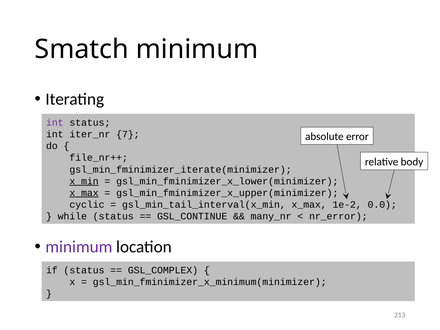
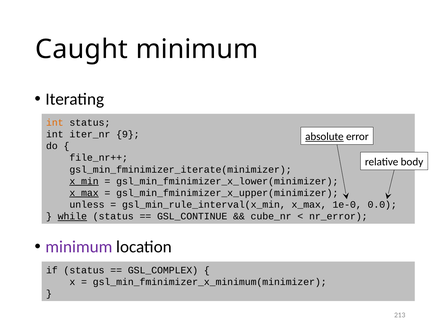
Smatch: Smatch -> Caught (82, 49)
int colour: purple -> orange (55, 123)
7: 7 -> 9 (128, 134)
absolute underline: none -> present (324, 137)
cyclic: cyclic -> unless (87, 205)
gsl_min_tail_interval(x_min: gsl_min_tail_interval(x_min -> gsl_min_rule_interval(x_min (204, 205)
1e-2: 1e-2 -> 1e-0 (347, 205)
while underline: none -> present (72, 216)
many_nr: many_nr -> cube_nr (271, 216)
